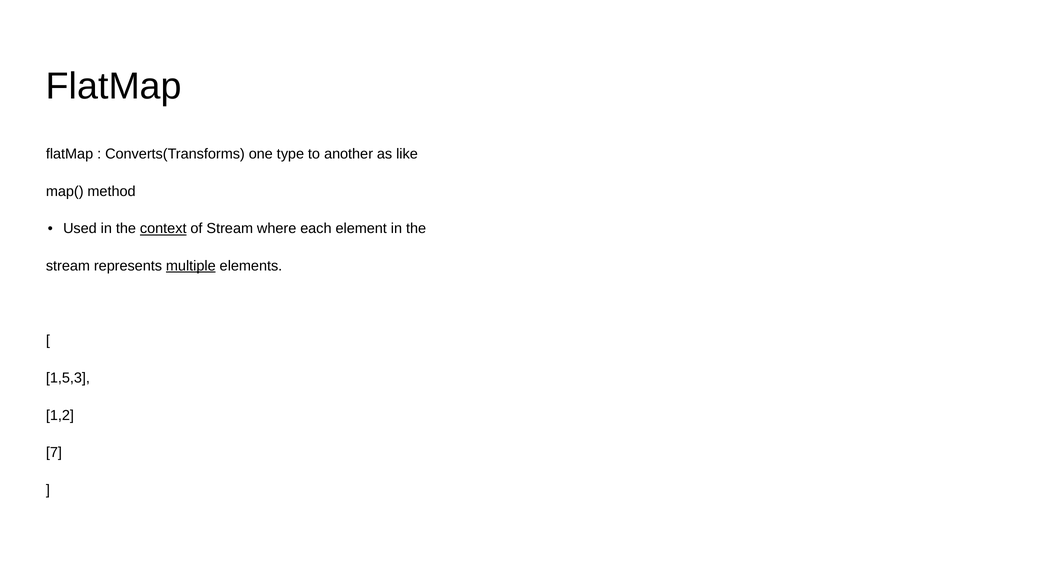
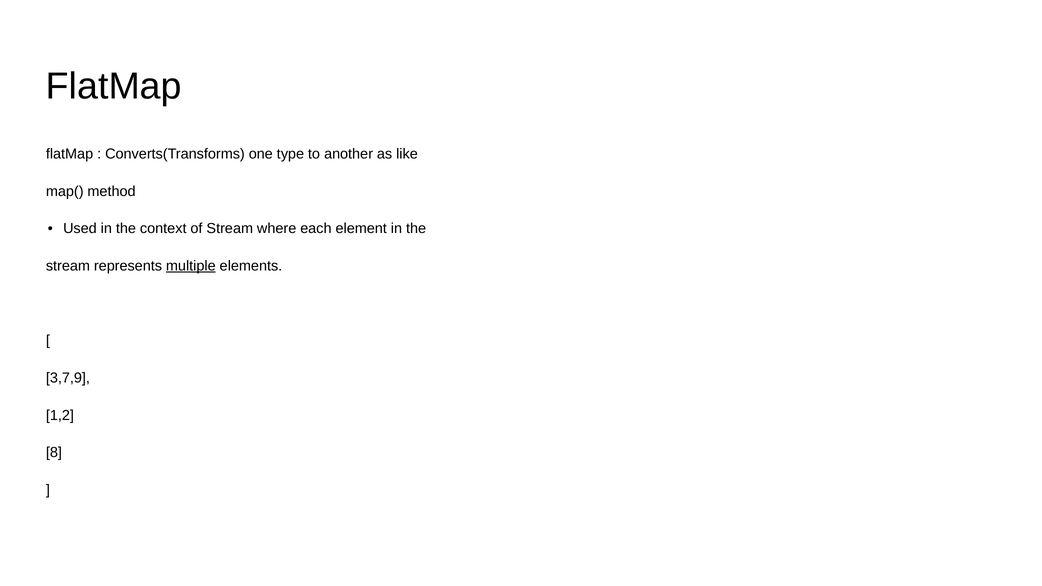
context underline: present -> none (163, 229)
1,5,3: 1,5,3 -> 3,7,9 (68, 378)
7: 7 -> 8 (54, 453)
